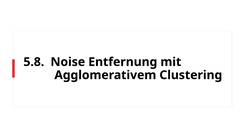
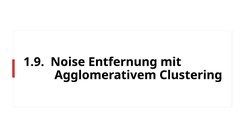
5.8: 5.8 -> 1.9 (34, 62)
